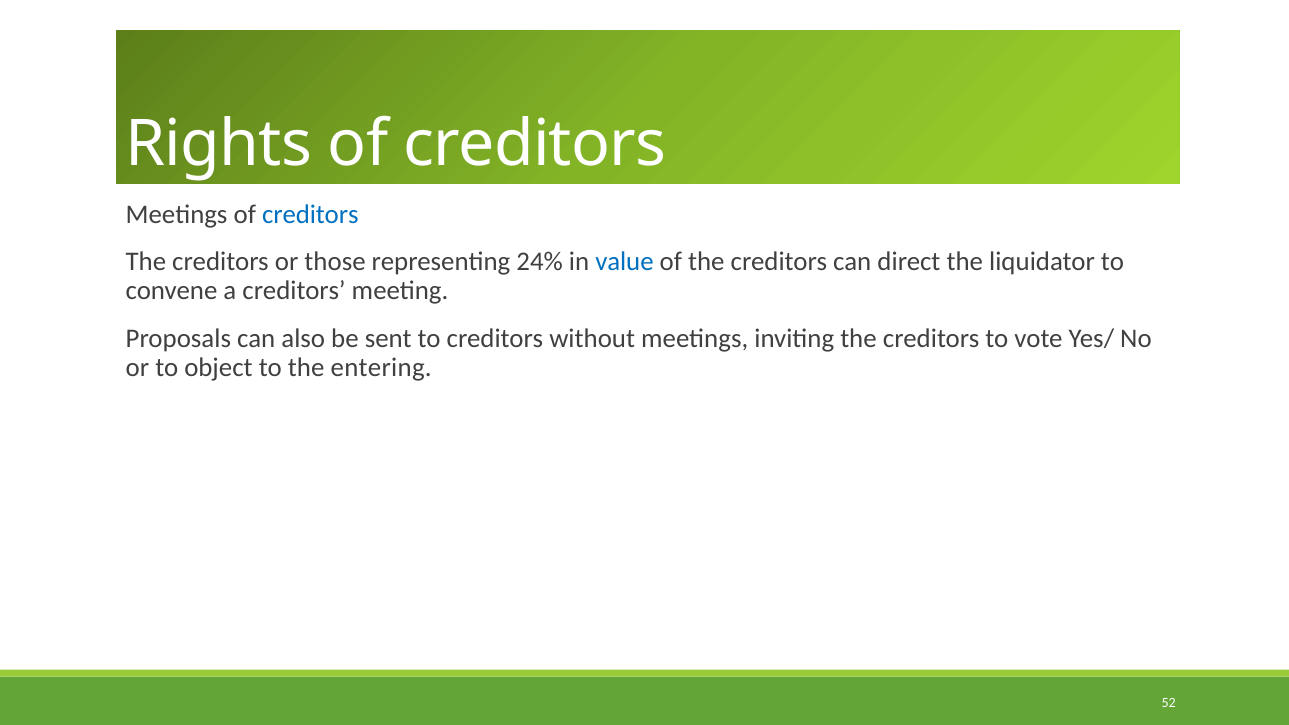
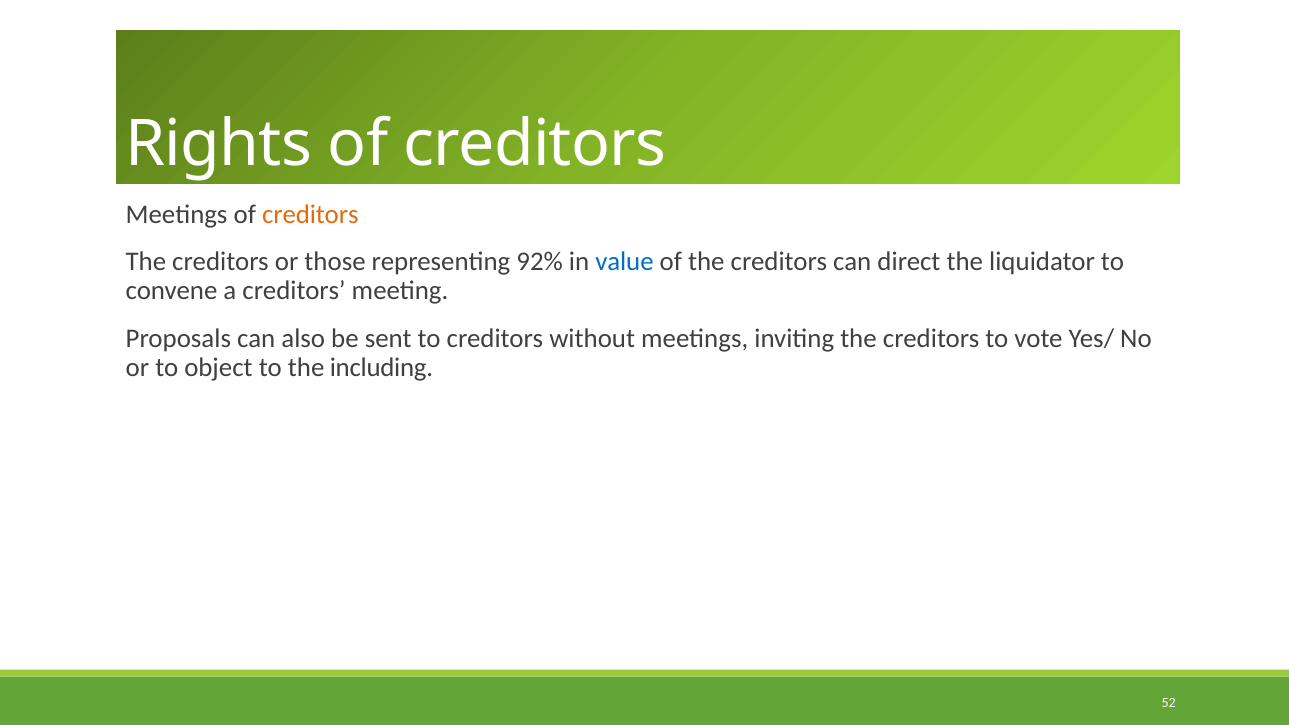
creditors colour: blue -> orange (310, 214)
24%: 24% -> 92% (540, 262)
entering: entering -> including (381, 368)
